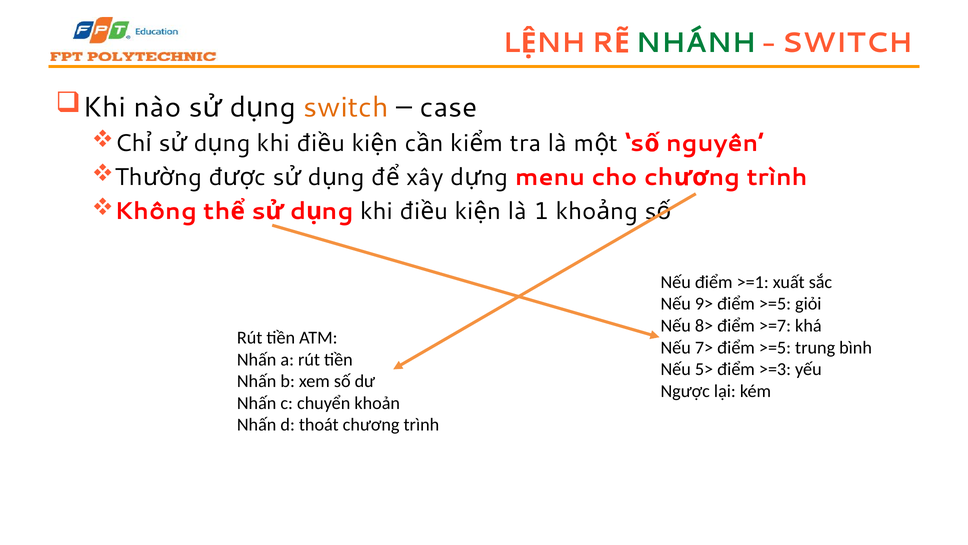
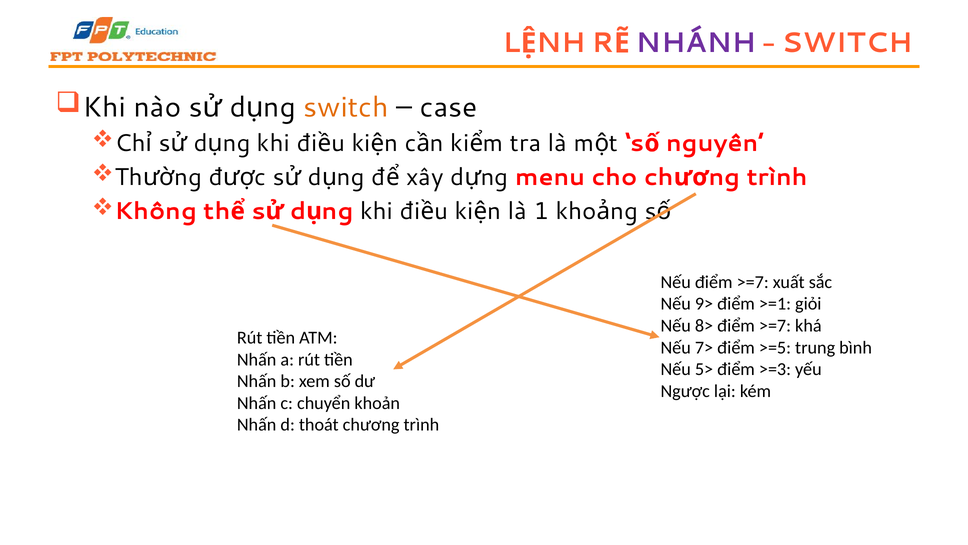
NHÁNH colour: green -> purple (696, 43)
>=1: >=1 -> >=7 (753, 282)
>=5: >=5 -> >=1 (775, 304)
